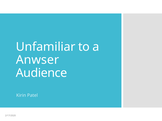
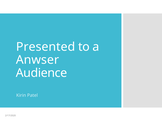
Unfamiliar: Unfamiliar -> Presented (46, 47)
